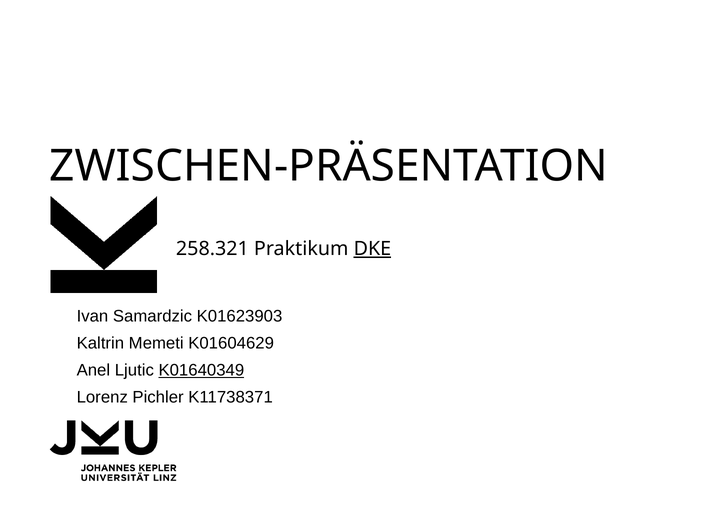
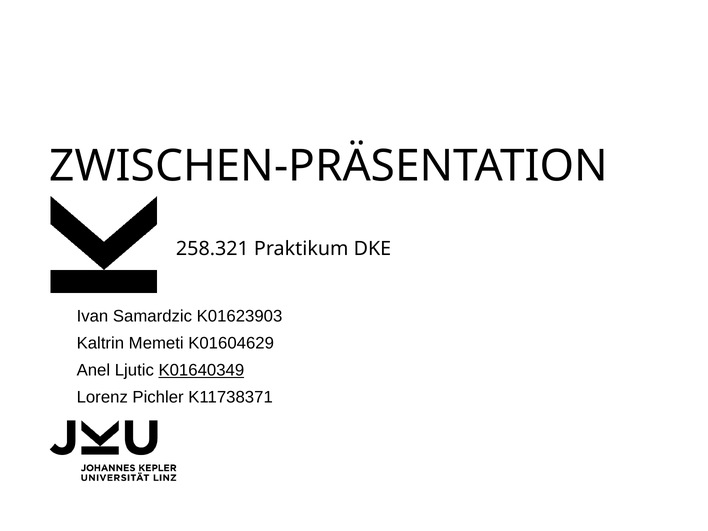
DKE underline: present -> none (372, 249)
